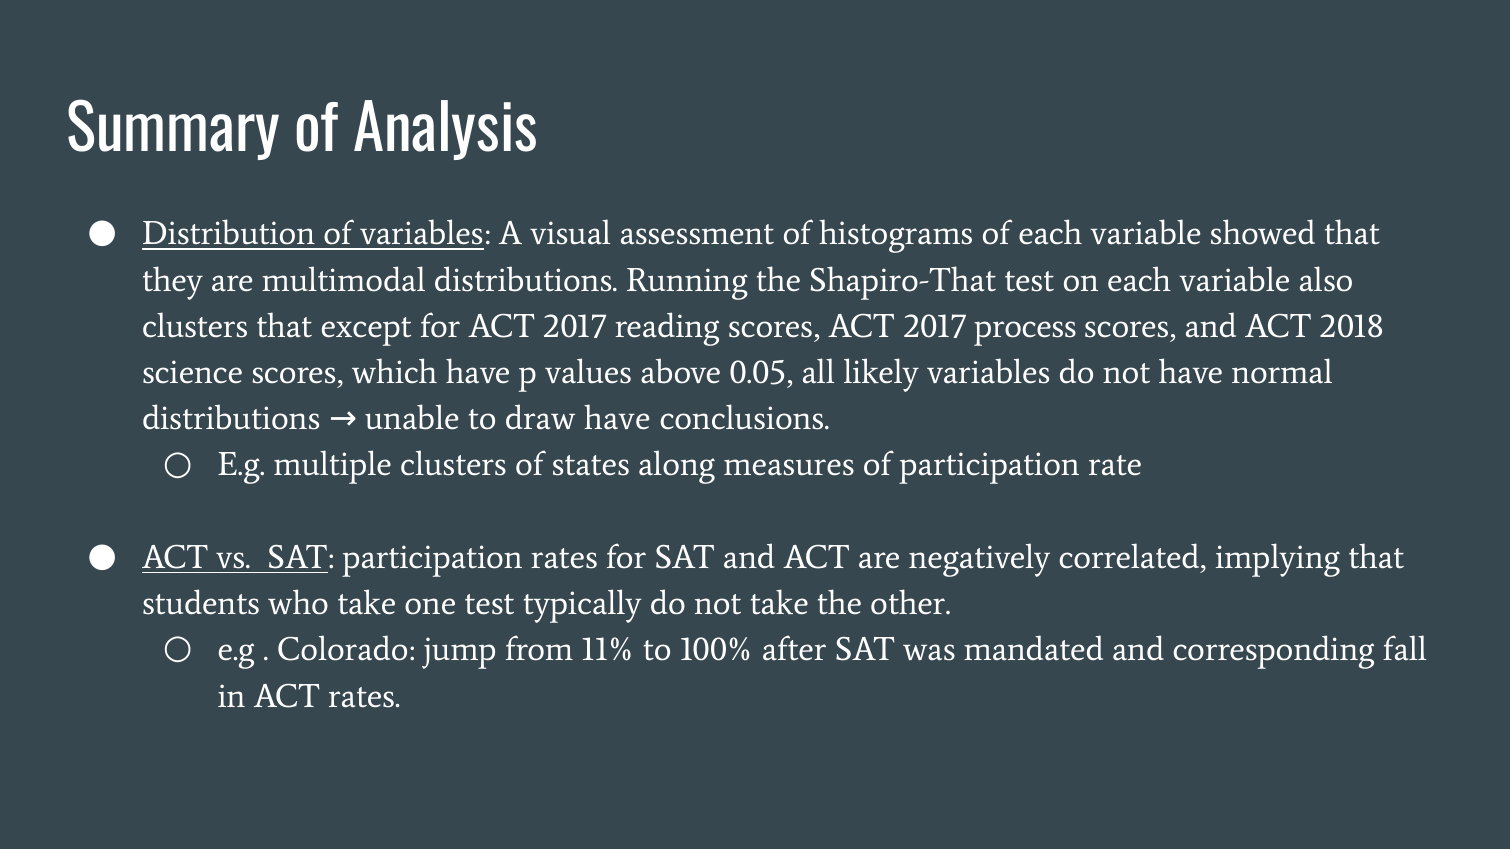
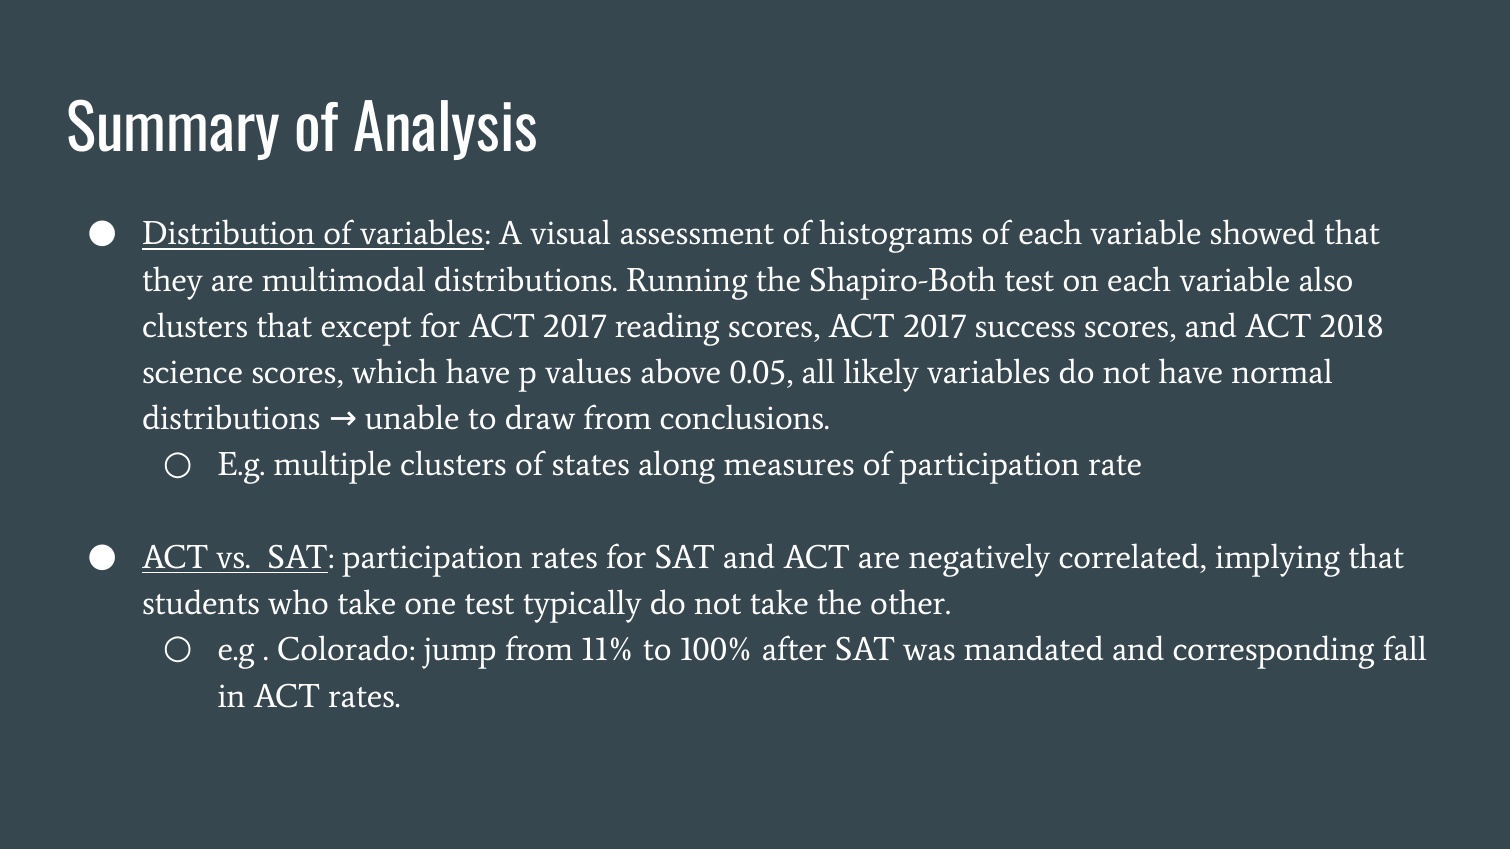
Shapiro-That: Shapiro-That -> Shapiro-Both (903, 280)
process: process -> success (1025, 326)
draw have: have -> from (618, 419)
